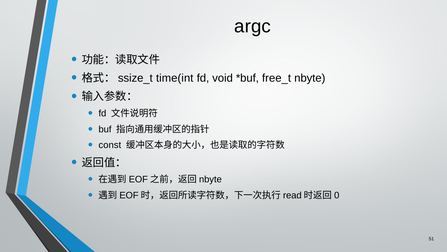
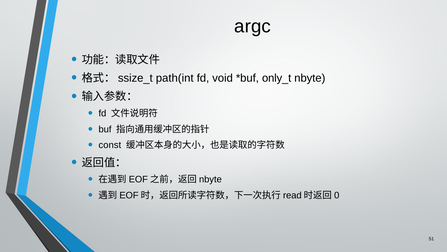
time(int: time(int -> path(int (175, 78)
free_t: free_t -> only_t (277, 78)
